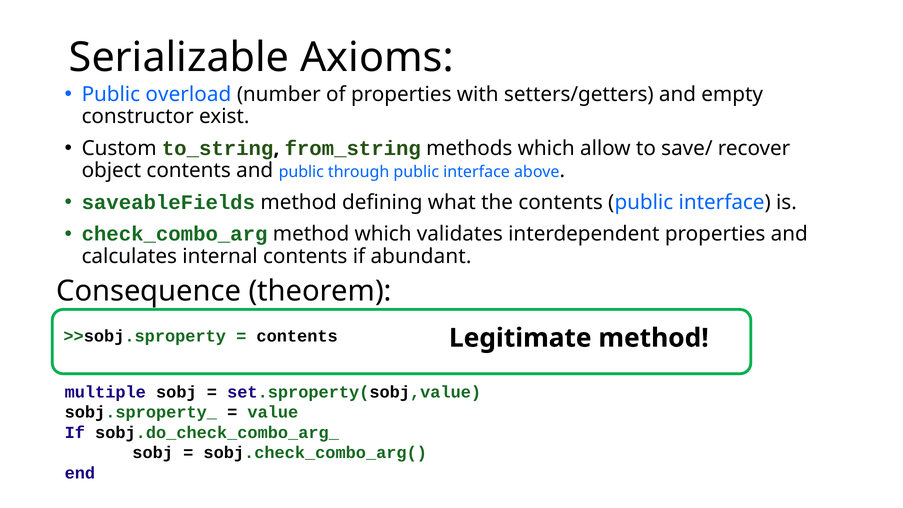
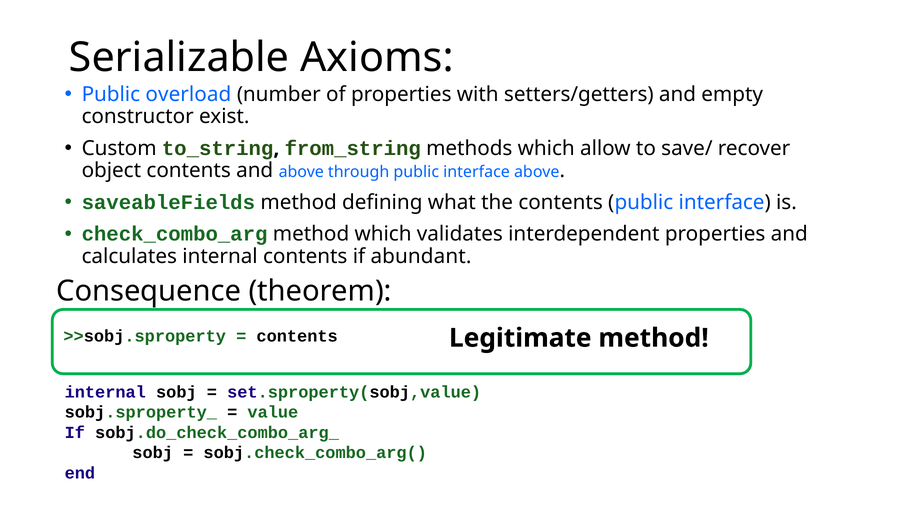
and public: public -> above (301, 172)
multiple: multiple -> internal (105, 392)
